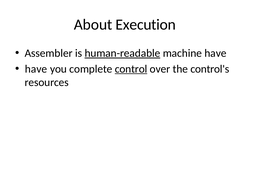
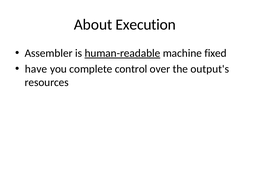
machine have: have -> fixed (216, 53)
control underline: present -> none (131, 69)
control's: control's -> output's (210, 69)
